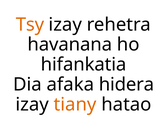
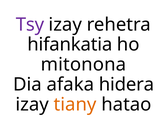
Tsy colour: orange -> purple (30, 25)
havanana: havanana -> hifankatia (70, 45)
hifankatia: hifankatia -> mitonona (83, 65)
